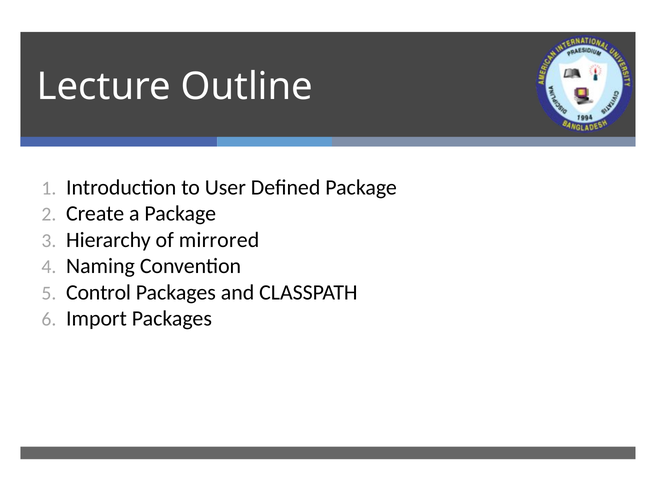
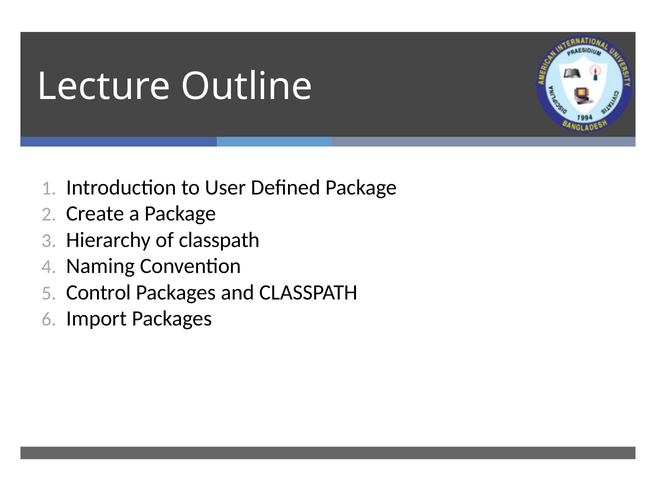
of mirrored: mirrored -> classpath (219, 240)
